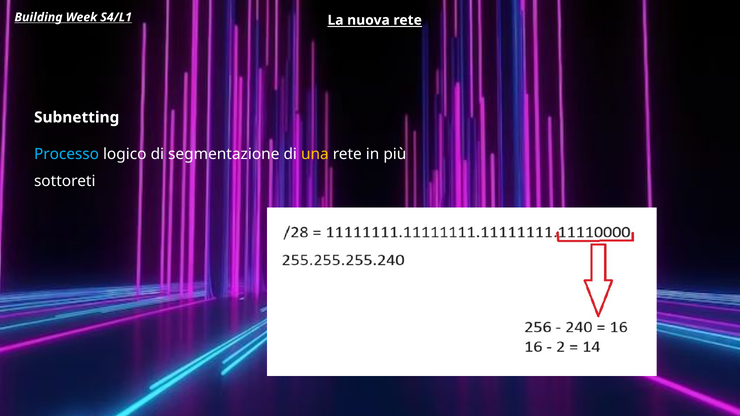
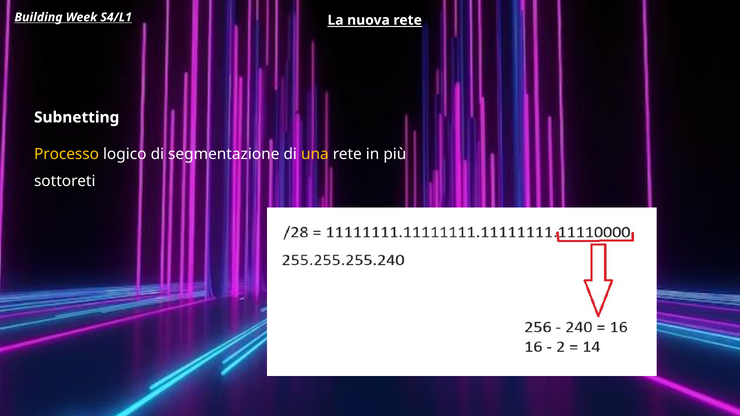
Processo colour: light blue -> yellow (67, 154)
